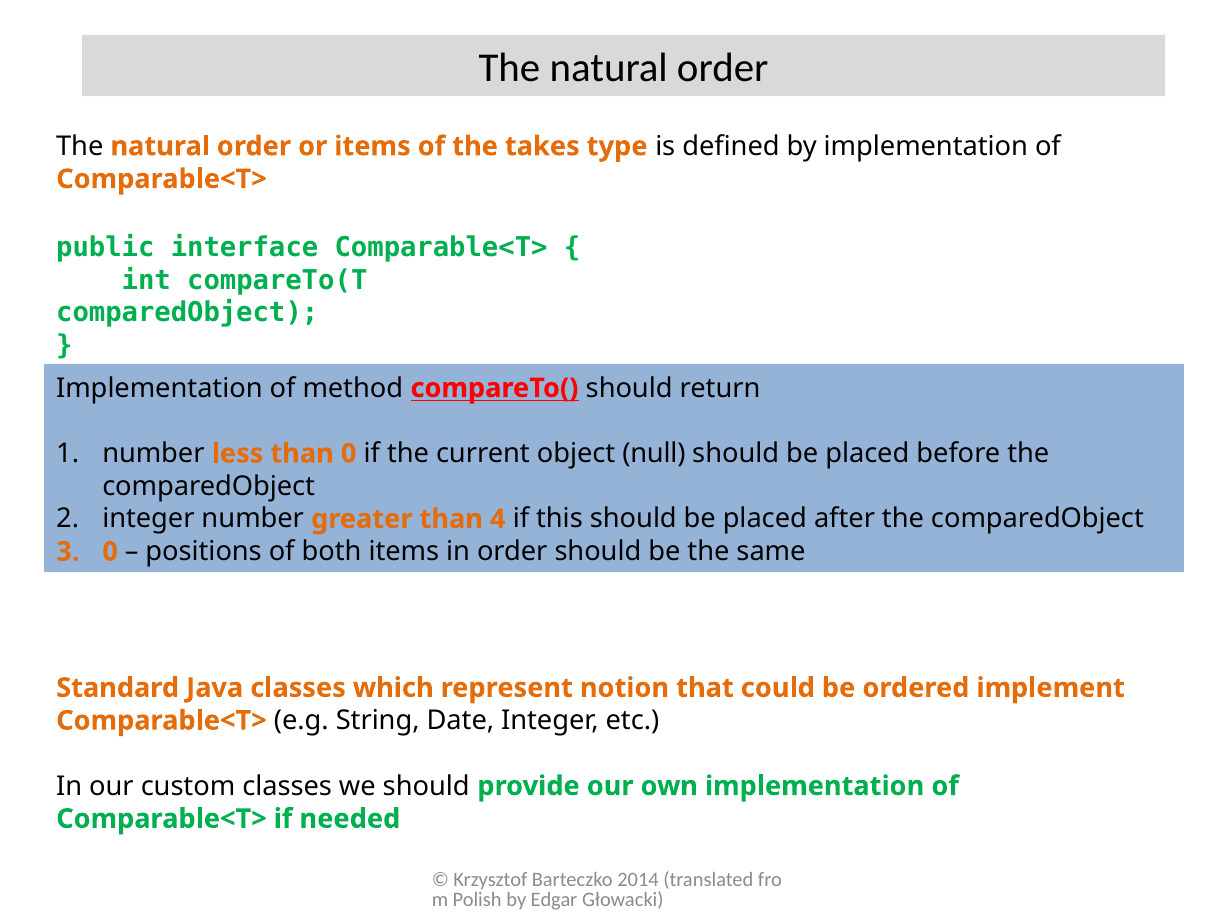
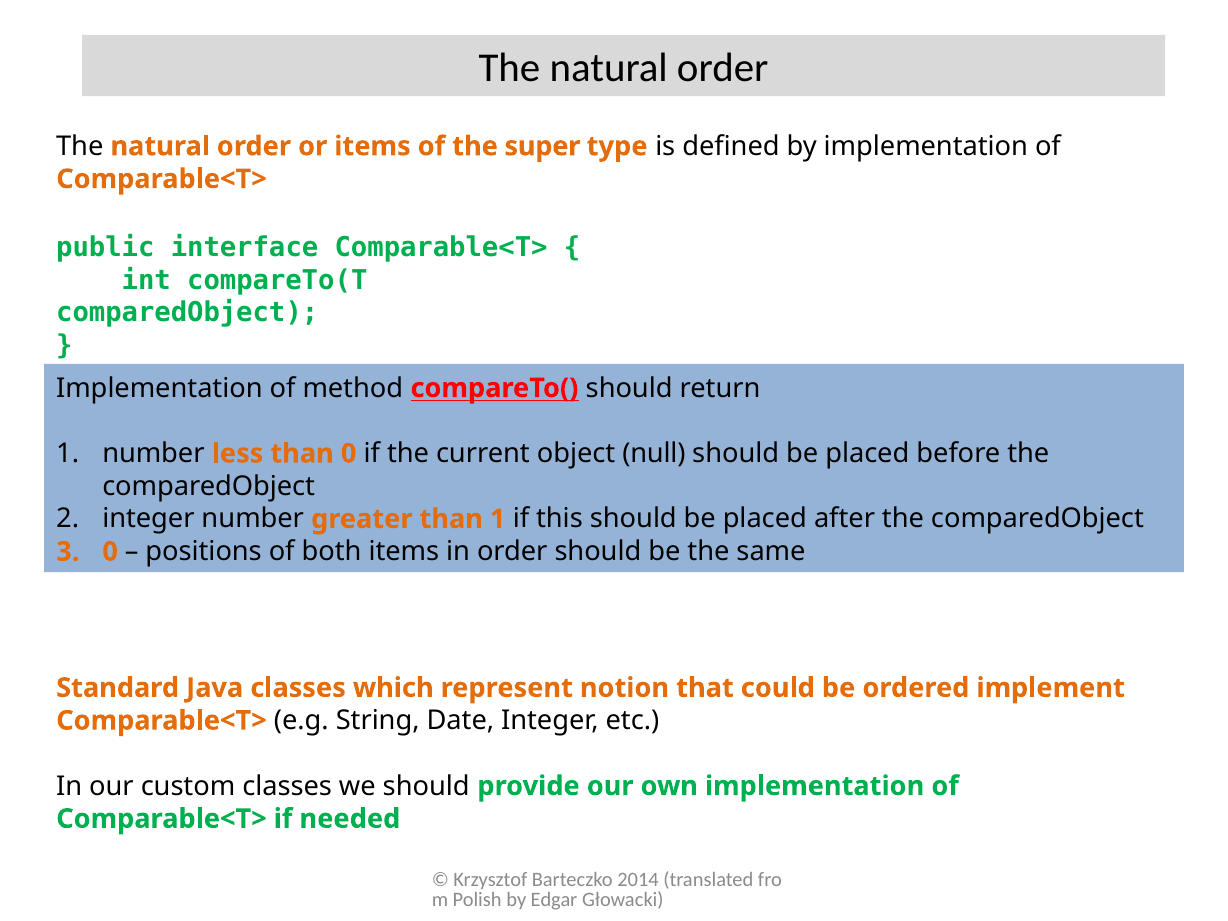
takes: takes -> super (542, 146)
than 4: 4 -> 1 (498, 519)
